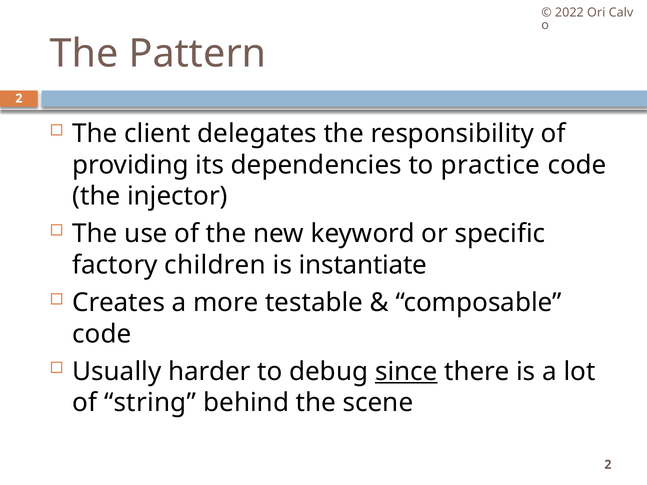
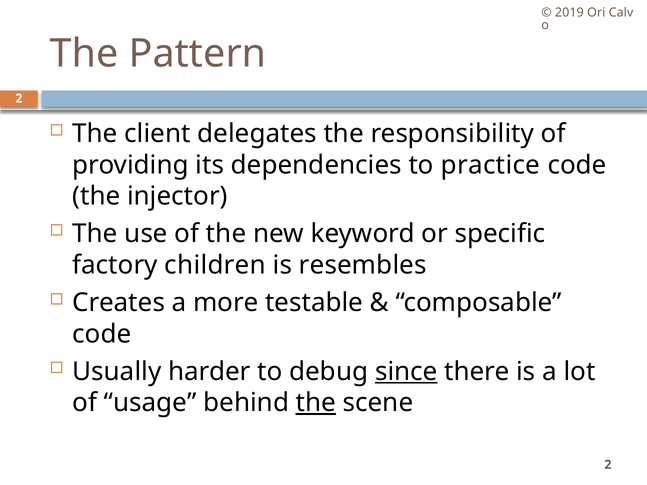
2022: 2022 -> 2019 (569, 13)
instantiate: instantiate -> resembles (363, 265)
string: string -> usage (150, 403)
the underline: none -> present (316, 403)
